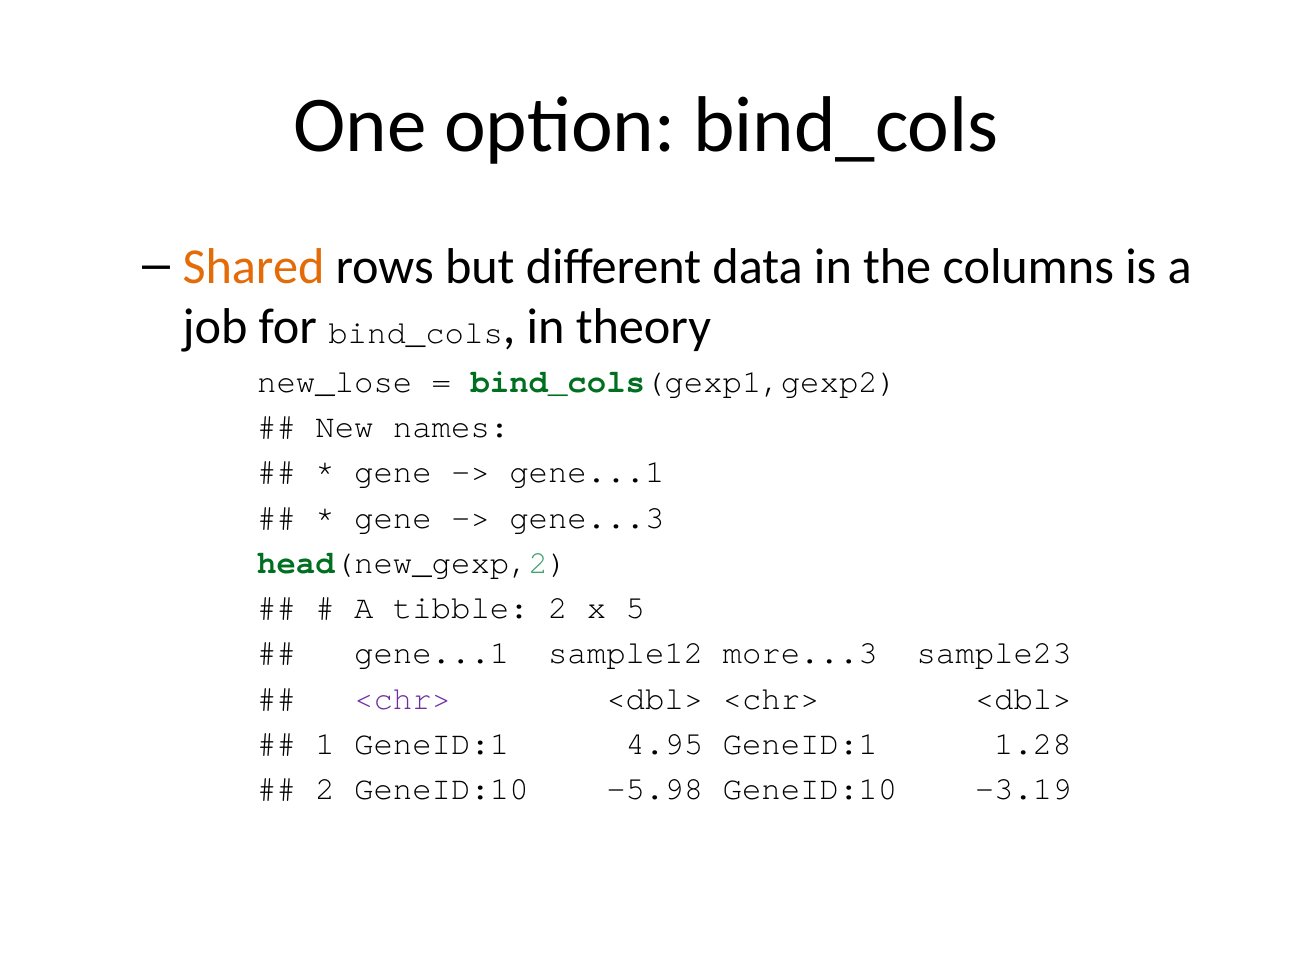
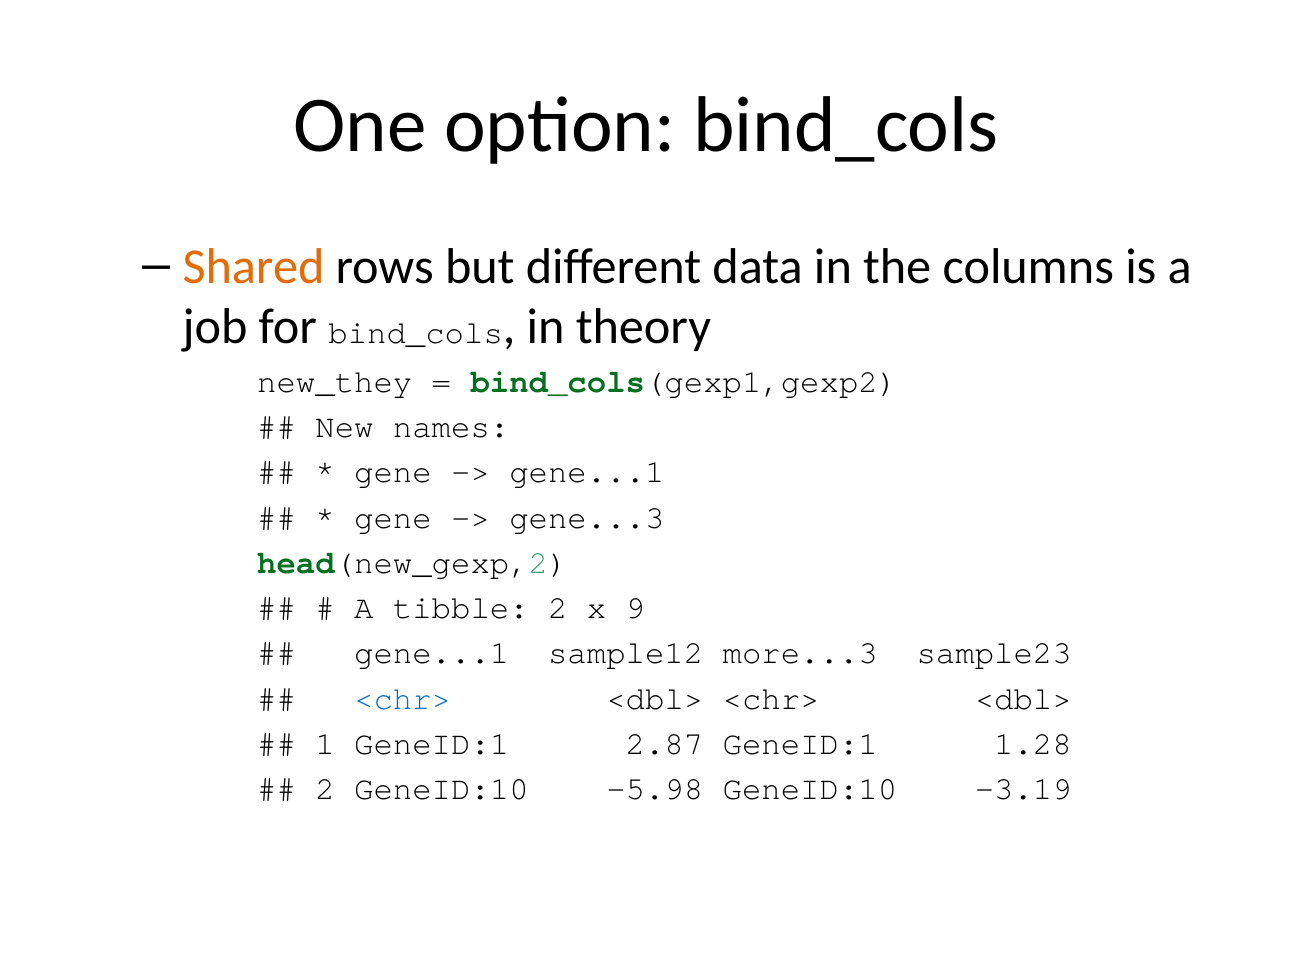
new_lose: new_lose -> new_they (335, 382)
5: 5 -> 9 (635, 608)
<chr> colour: purple -> blue (403, 698)
4.95: 4.95 -> 2.87 (664, 744)
